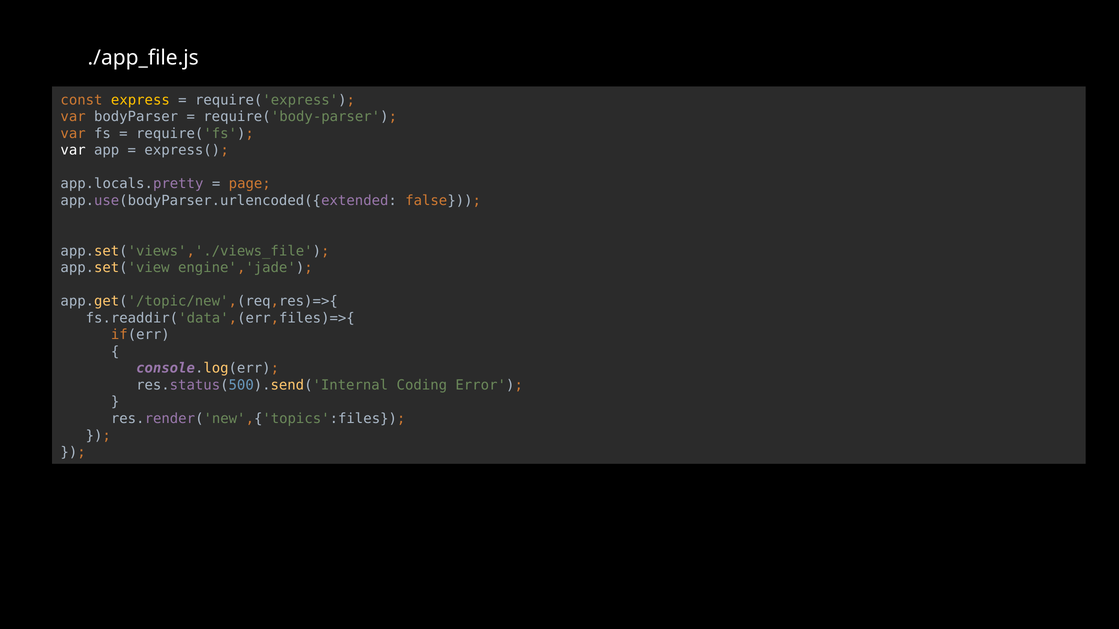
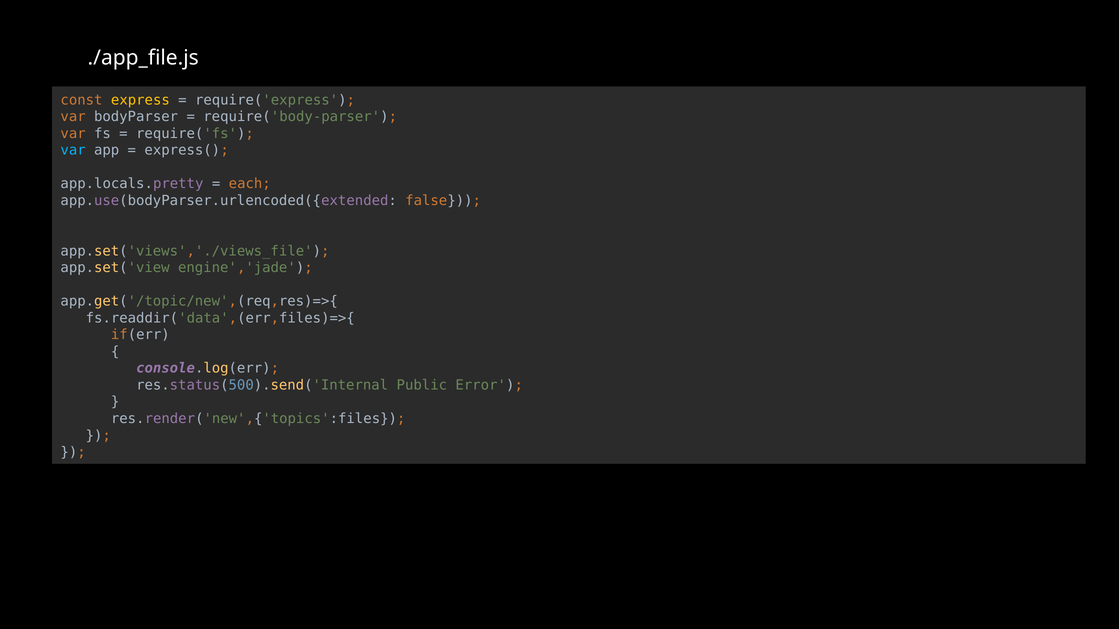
var colour: white -> light blue (73, 150)
page: page -> each (250, 184)
Coding: Coding -> Public (422, 385)
